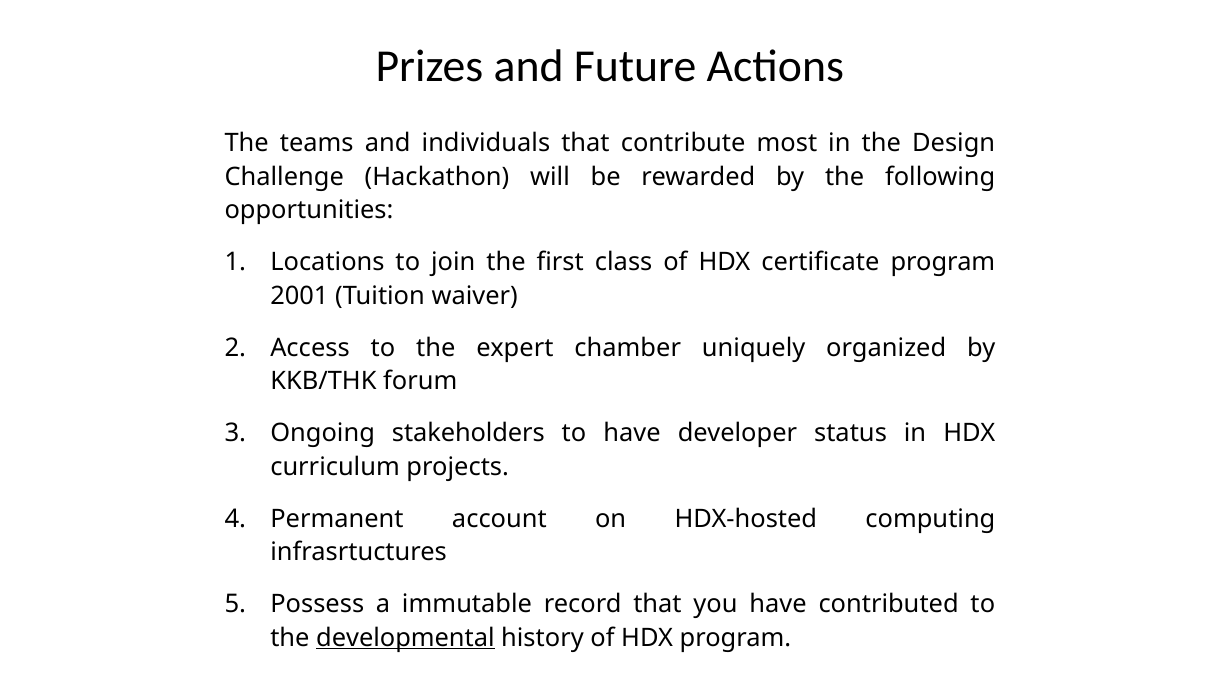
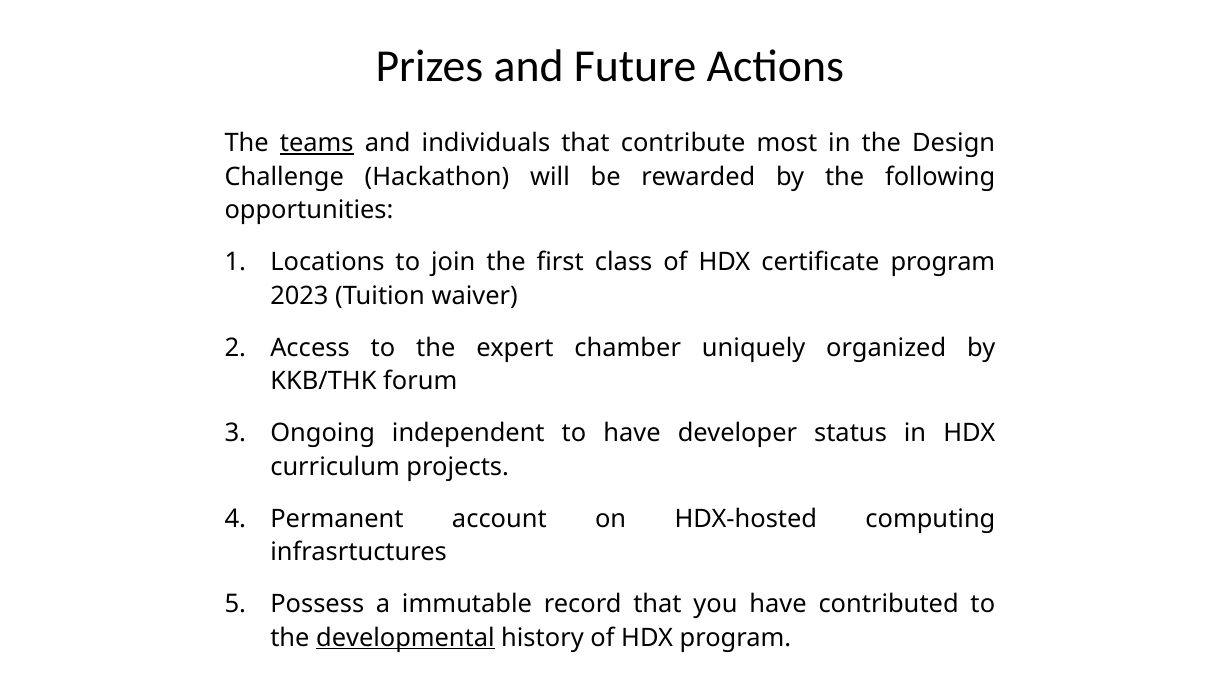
teams underline: none -> present (317, 143)
2001: 2001 -> 2023 (299, 296)
stakeholders: stakeholders -> independent (468, 433)
